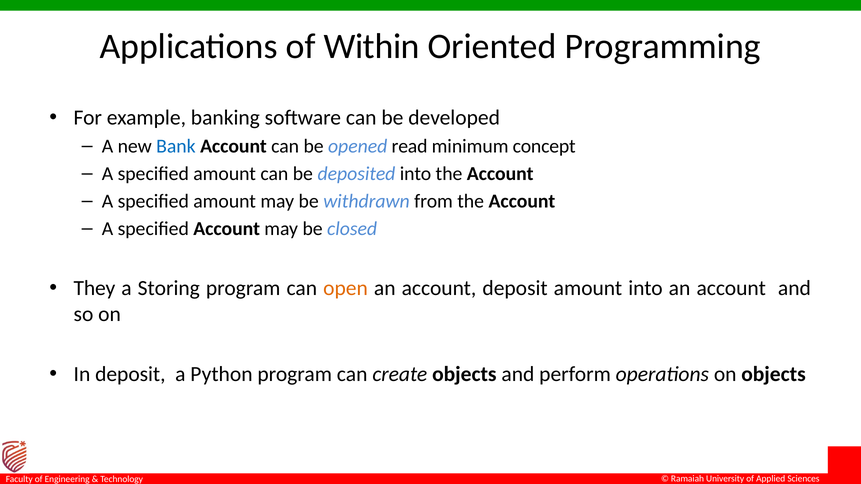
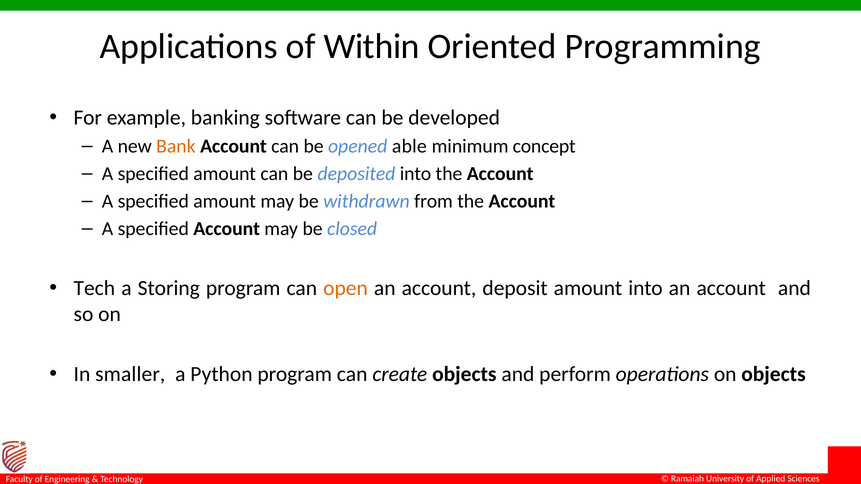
Bank colour: blue -> orange (176, 146)
read: read -> able (409, 146)
They: They -> Tech (94, 288)
In deposit: deposit -> smaller (130, 374)
